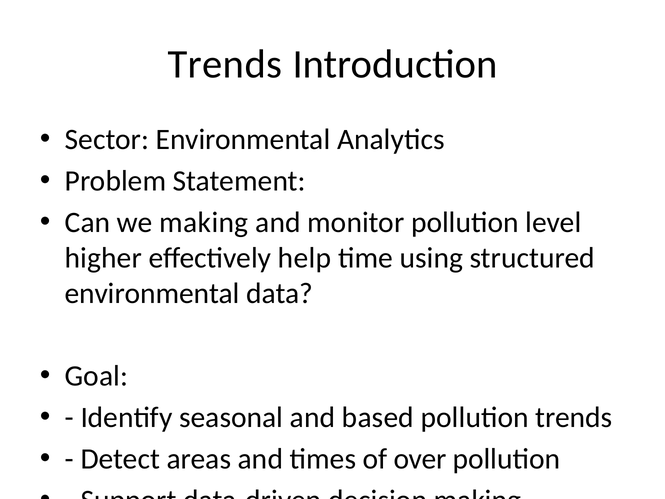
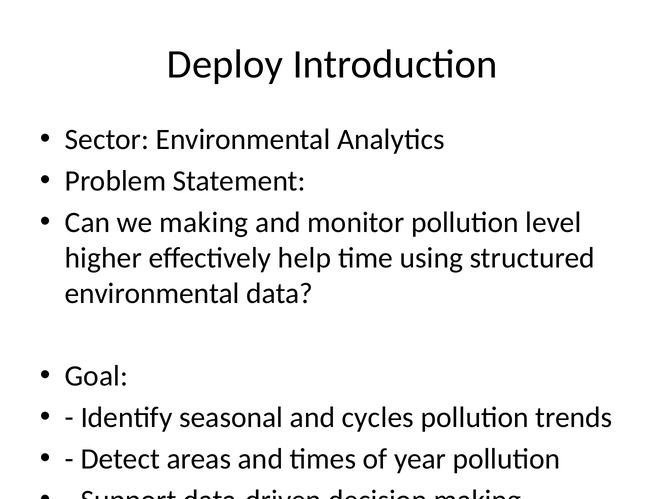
Trends: Trends -> Deploy (225, 64)
based: based -> cycles (378, 417)
over: over -> year (420, 459)
